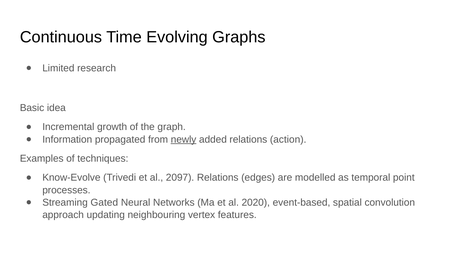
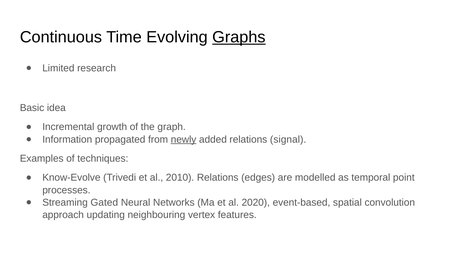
Graphs underline: none -> present (239, 37)
action: action -> signal (288, 139)
2097: 2097 -> 2010 (180, 178)
